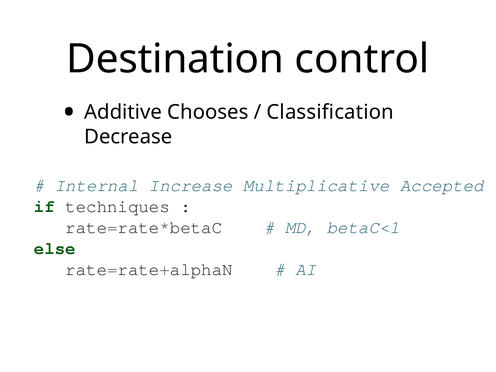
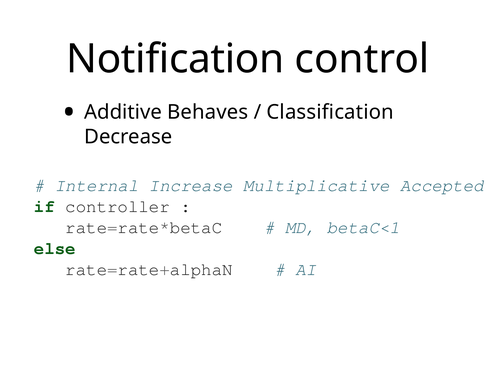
Destination: Destination -> Notification (175, 59)
Chooses: Chooses -> Behaves (208, 112)
techniques: techniques -> controller (118, 206)
